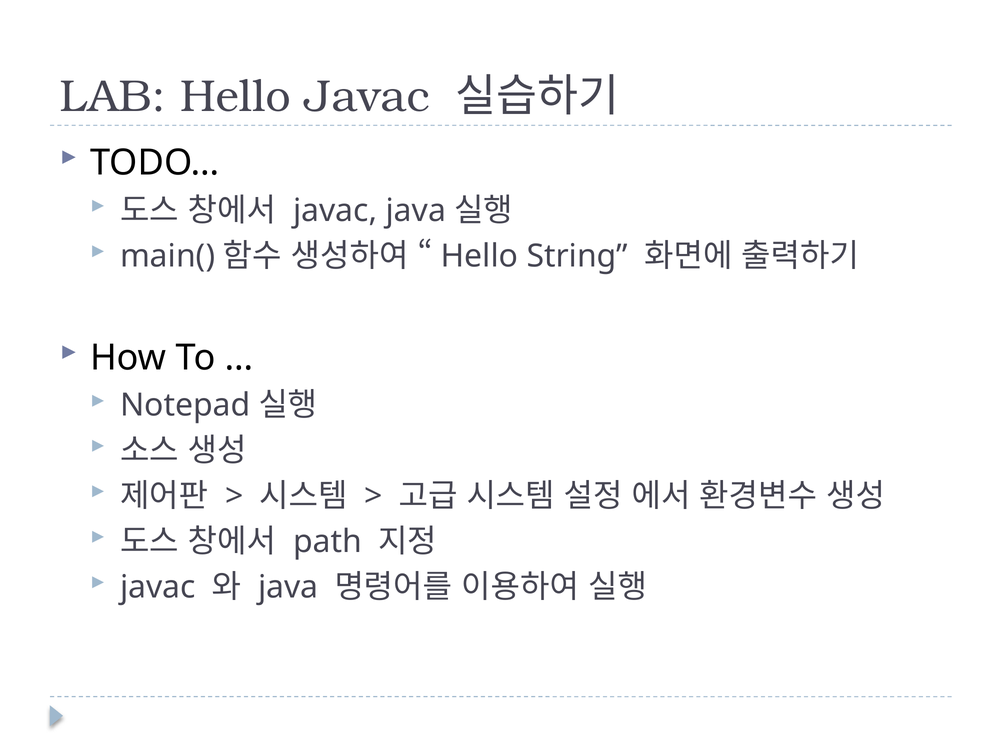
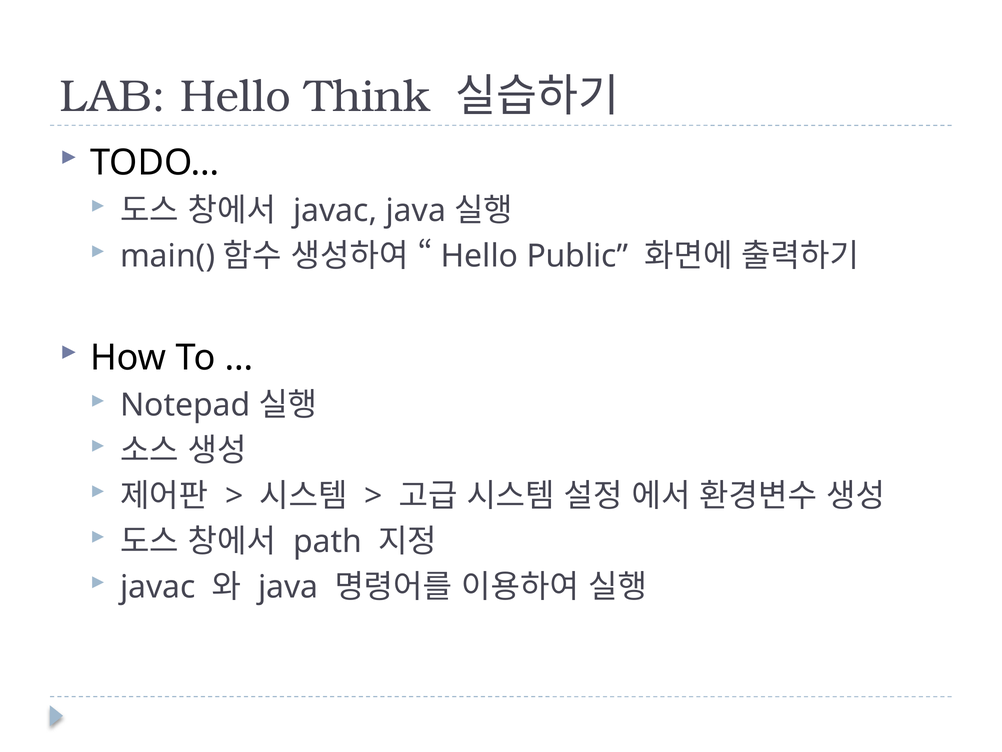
Hello Javac: Javac -> Think (368, 97)
String: String -> Public (577, 256)
